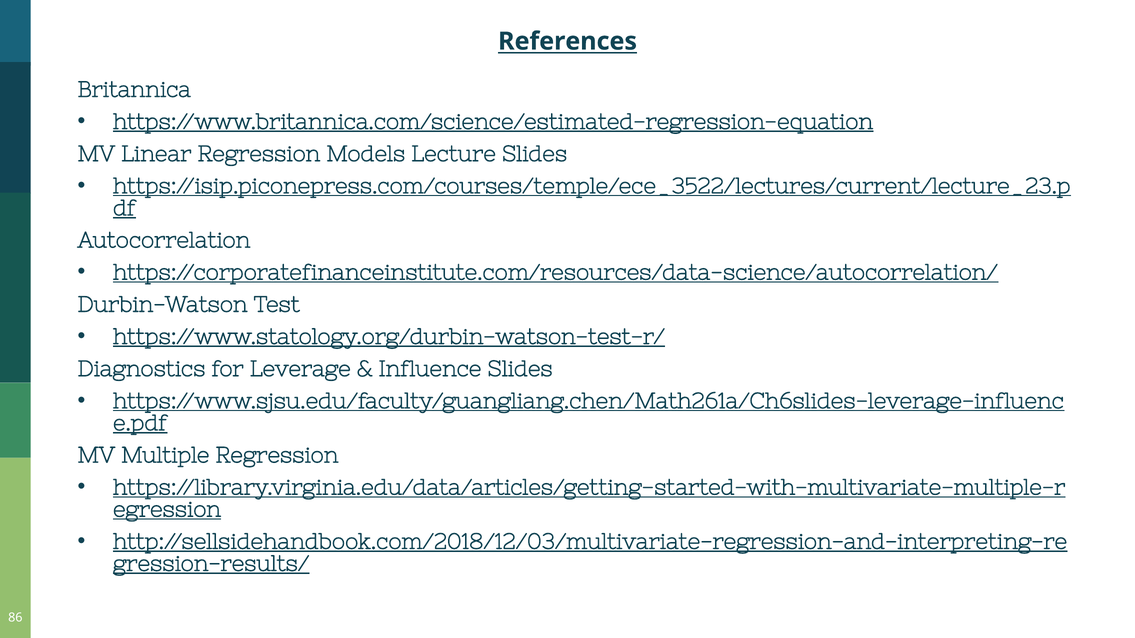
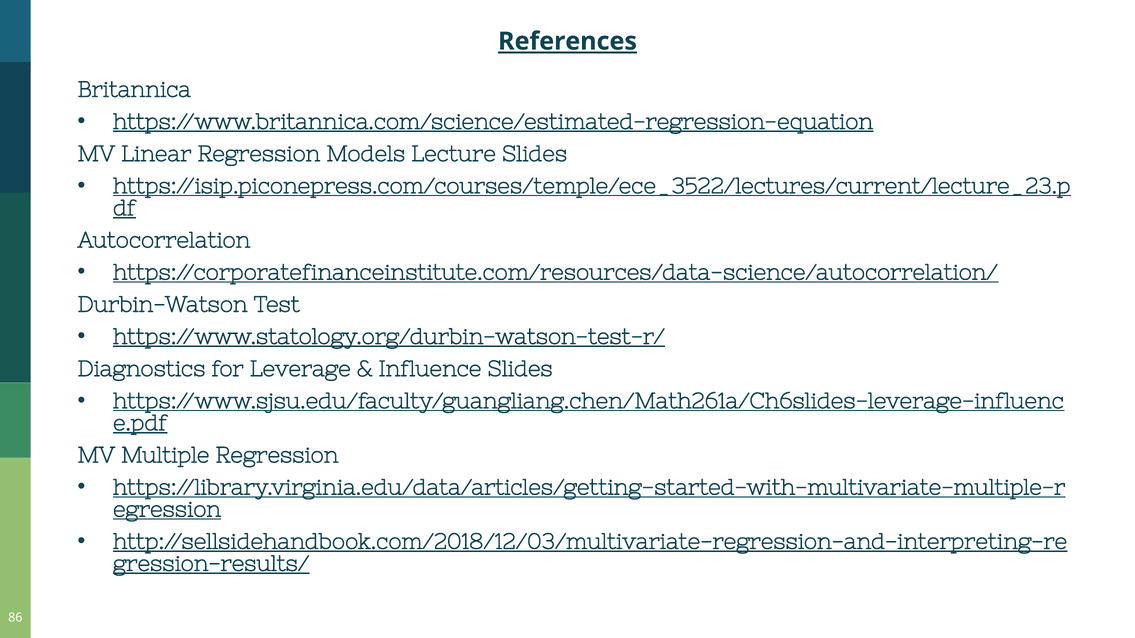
References underline: none -> present (568, 41)
